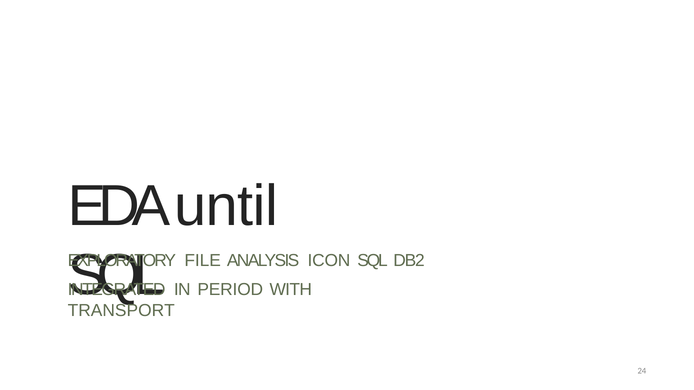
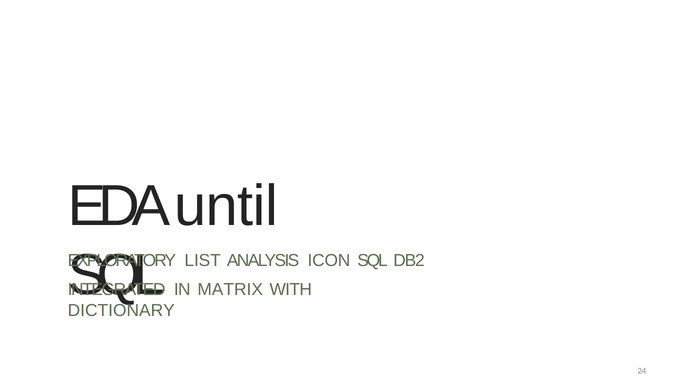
FILE: FILE -> LIST (203, 261)
PERIOD: PERIOD -> MATRIX (230, 290)
TRANSPORT: TRANSPORT -> DICTIONARY (121, 311)
